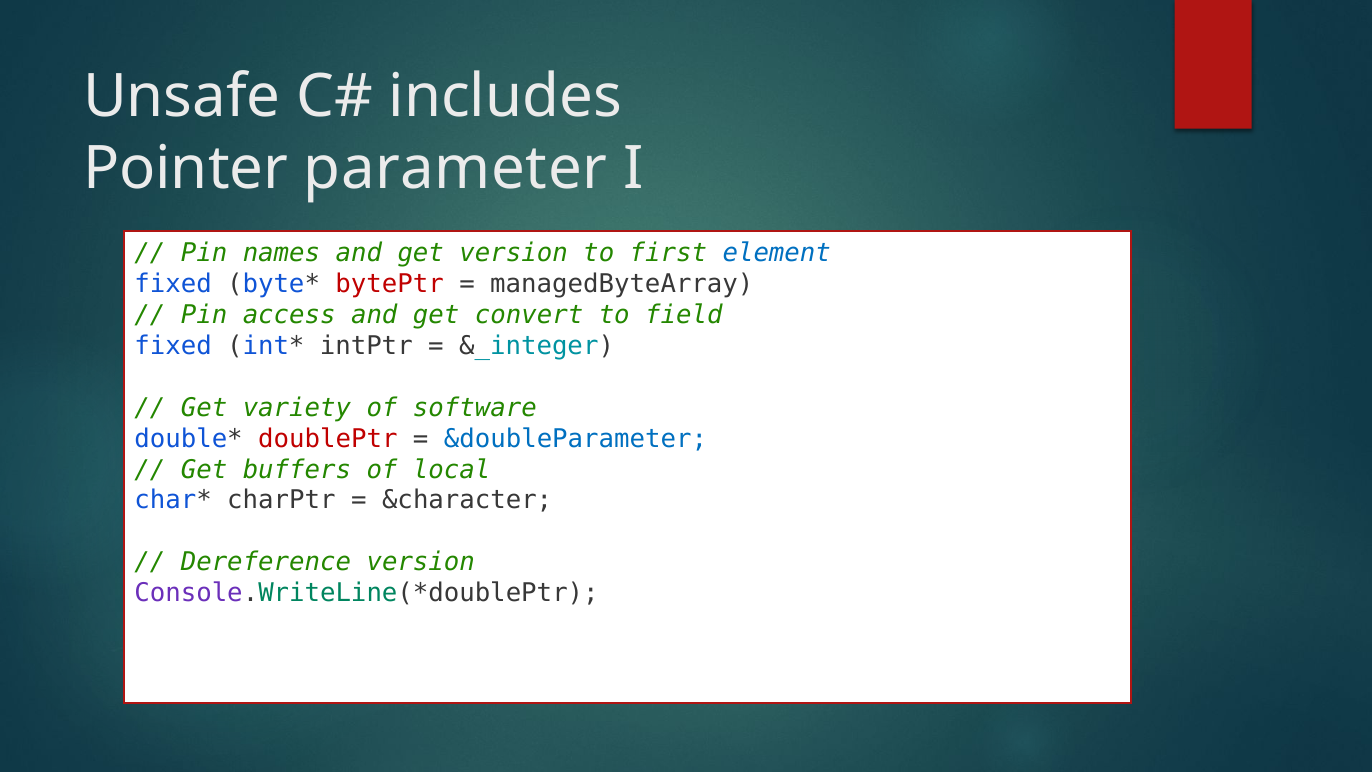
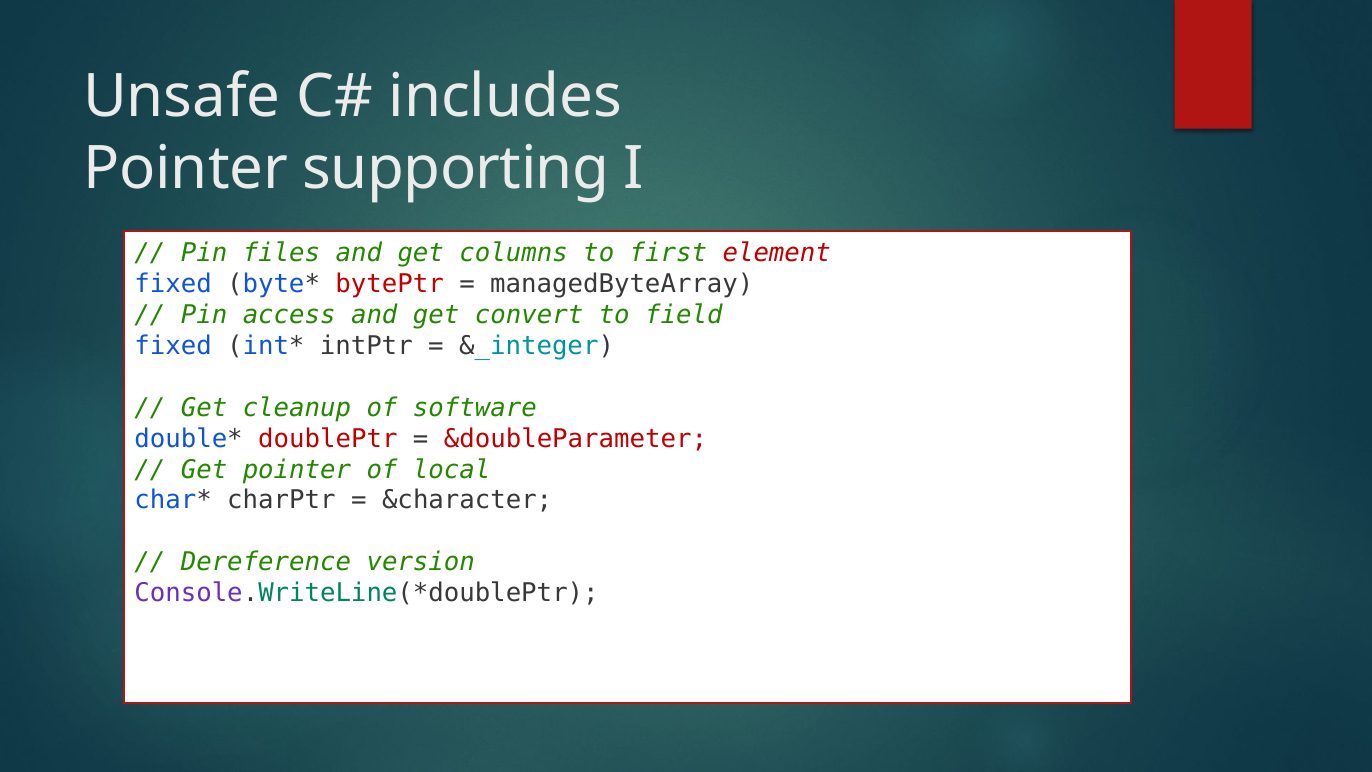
parameter: parameter -> supporting (456, 168)
names: names -> files (281, 253)
get version: version -> columns (514, 253)
element colour: blue -> red (777, 253)
variety: variety -> cleanup (297, 408)
&doubleParameter colour: blue -> red (575, 439)
Get buffers: buffers -> pointer (297, 469)
